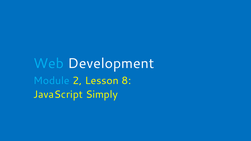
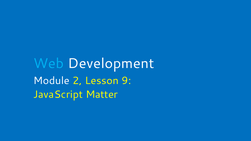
Module colour: light blue -> white (51, 81)
8: 8 -> 9 (126, 81)
Simply: Simply -> Matter (102, 95)
